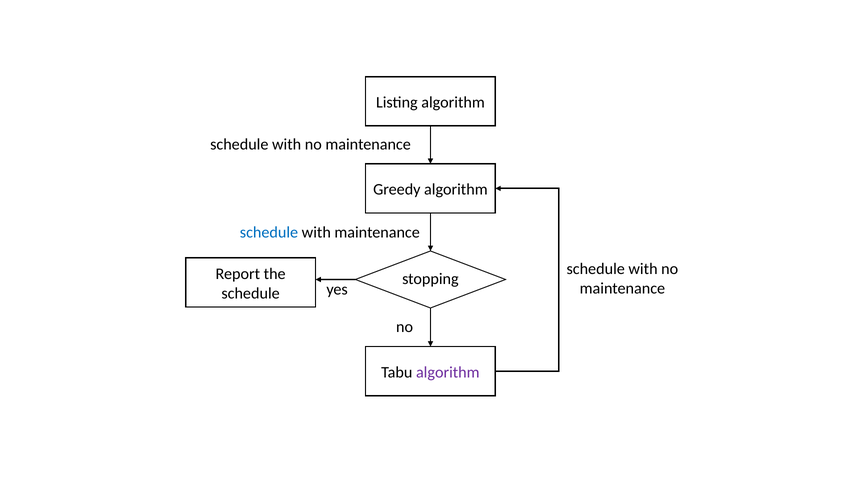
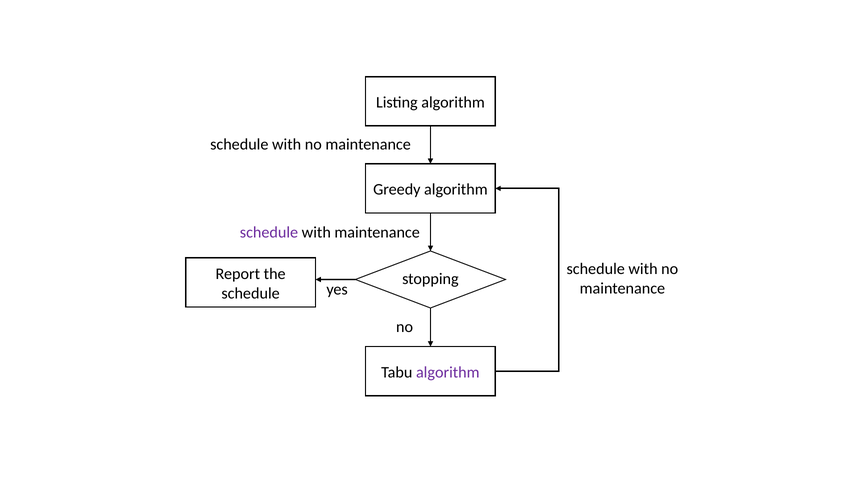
schedule colour: blue -> purple (269, 233)
